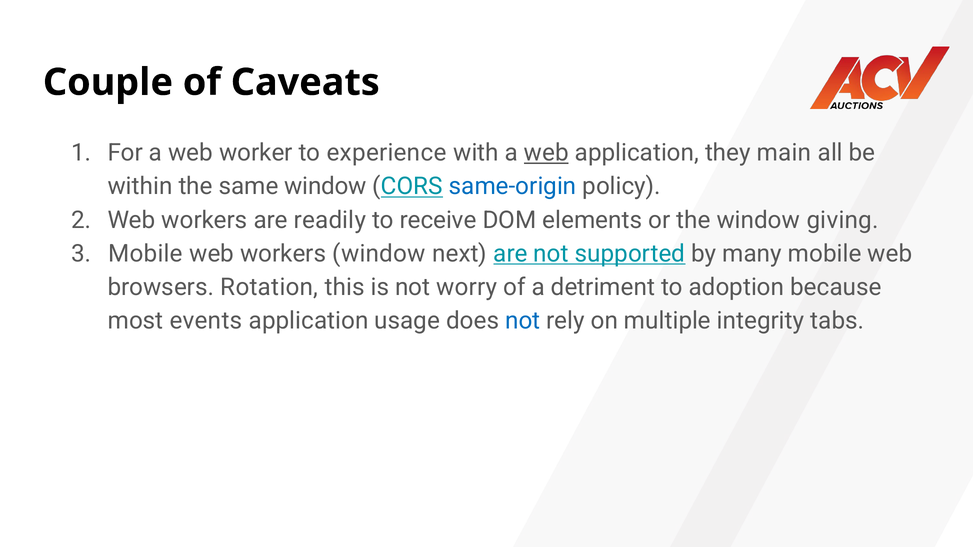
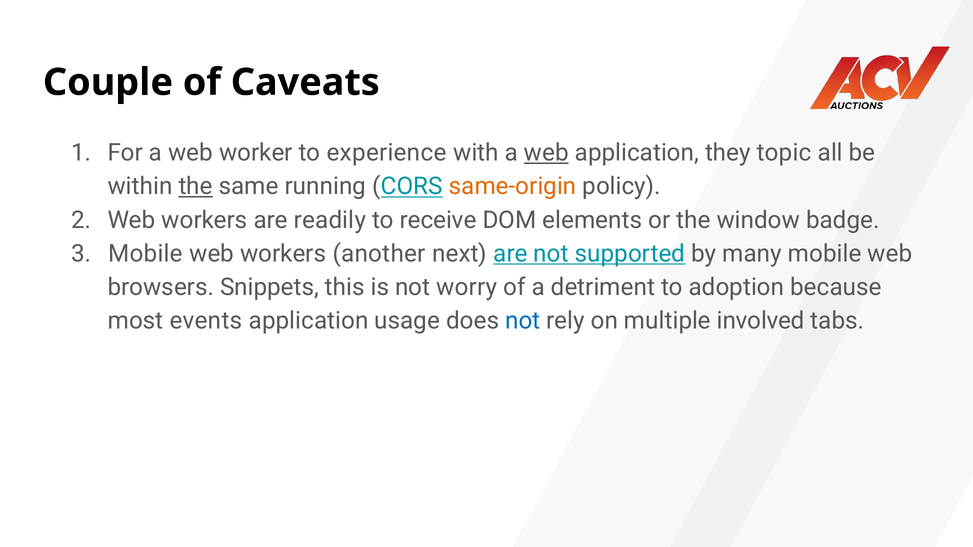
main: main -> topic (784, 153)
the underline: none -> present (196, 187)
same window: window -> running (325, 187)
same-origin colour: blue -> orange (513, 187)
giving: giving -> badge (843, 220)
workers window: window -> another (379, 254)
Rotation: Rotation -> Snippets (269, 287)
integrity: integrity -> involved (761, 321)
